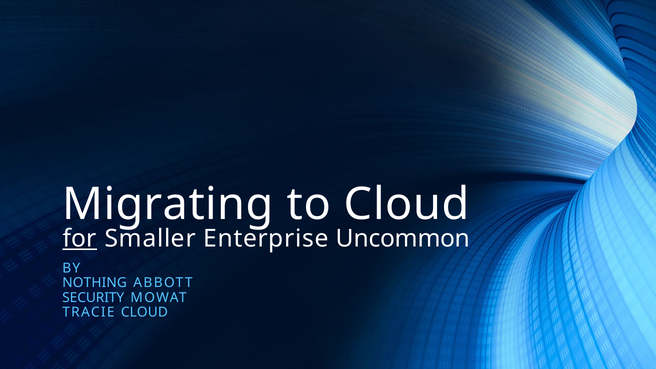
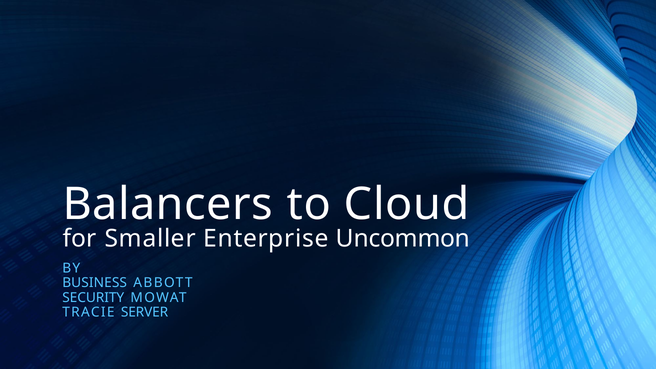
Migrating: Migrating -> Balancers (168, 205)
for underline: present -> none (80, 239)
NOTHING: NOTHING -> BUSINESS (95, 283)
TRACIE CLOUD: CLOUD -> SERVER (145, 312)
